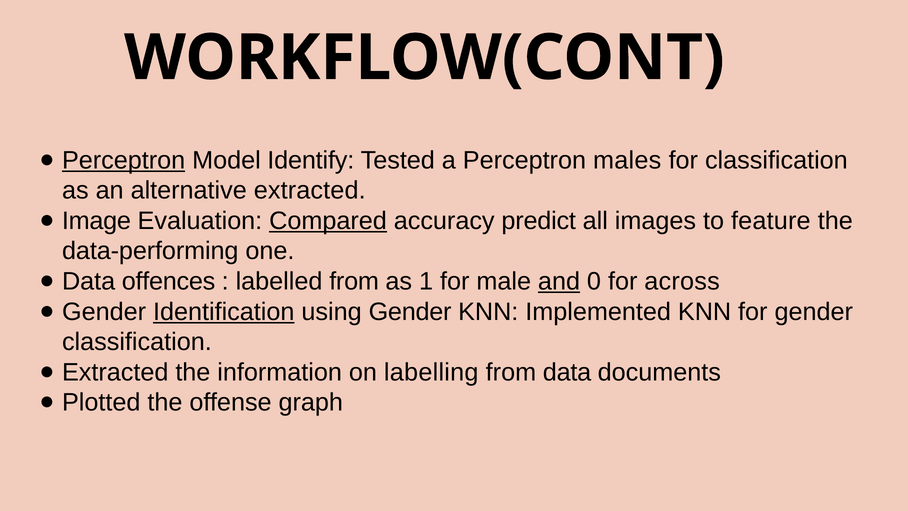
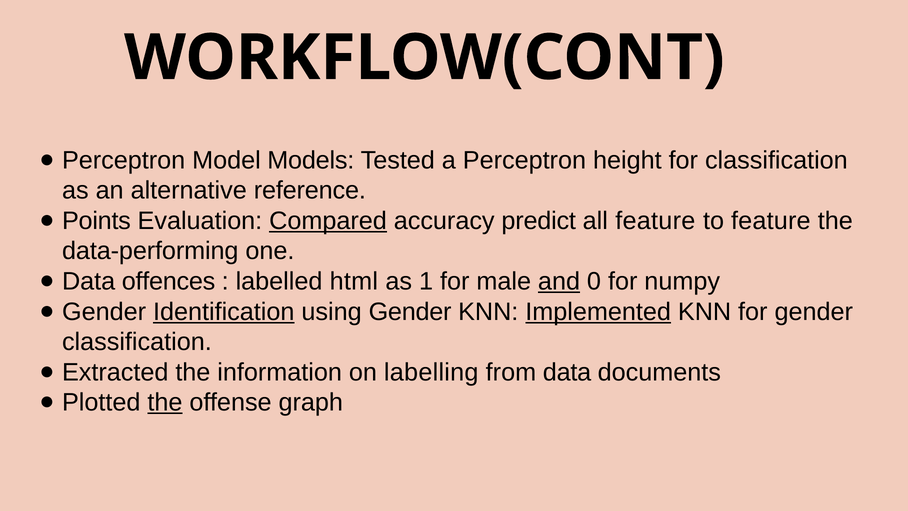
Perceptron underline: present -> none (124, 160)
Identify: Identify -> Models (311, 160)
males: males -> height (627, 160)
alternative extracted: extracted -> reference (310, 190)
Image: Image -> Points (96, 221)
all images: images -> feature (655, 221)
labelled from: from -> html (354, 281)
across: across -> numpy (682, 281)
Implemented underline: none -> present (598, 312)
the underline: none -> present (165, 402)
